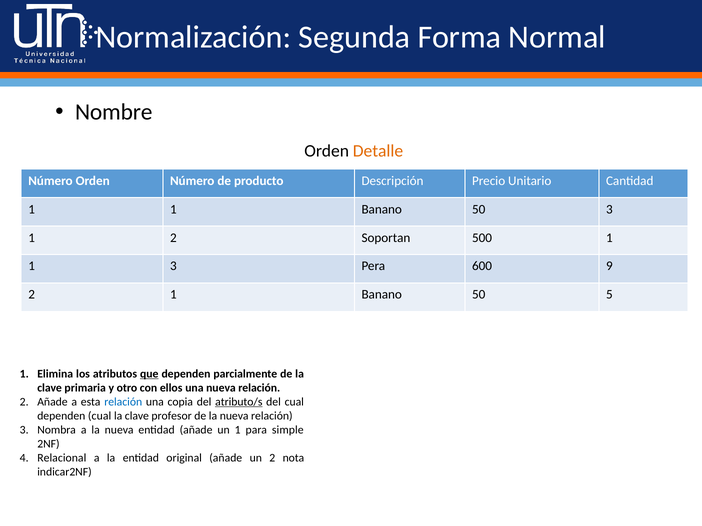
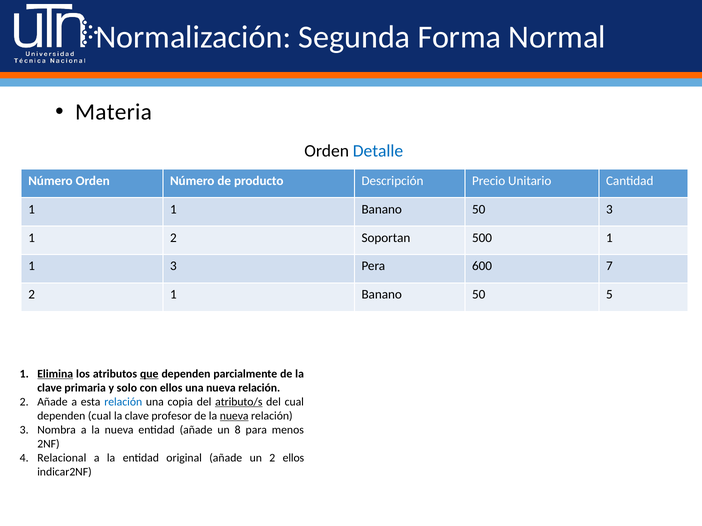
Nombre: Nombre -> Materia (114, 112)
Detalle colour: orange -> blue (378, 151)
9: 9 -> 7 (609, 266)
Elimina underline: none -> present (55, 374)
otro: otro -> solo (127, 388)
nueva underline: none -> present (234, 416)
un 1: 1 -> 8 (238, 430)
simple: simple -> menos (288, 430)
2 nota: nota -> ellos (293, 458)
